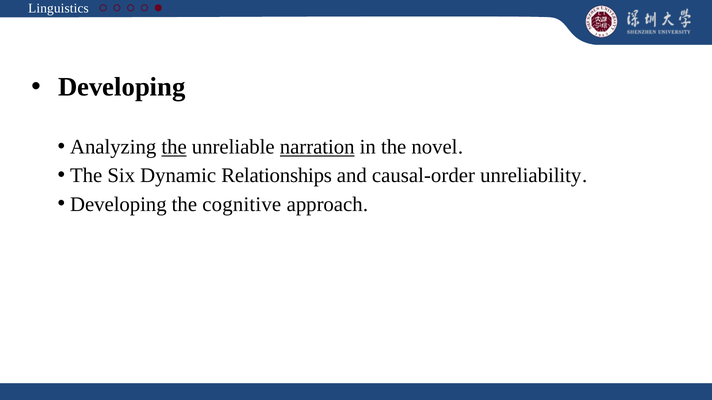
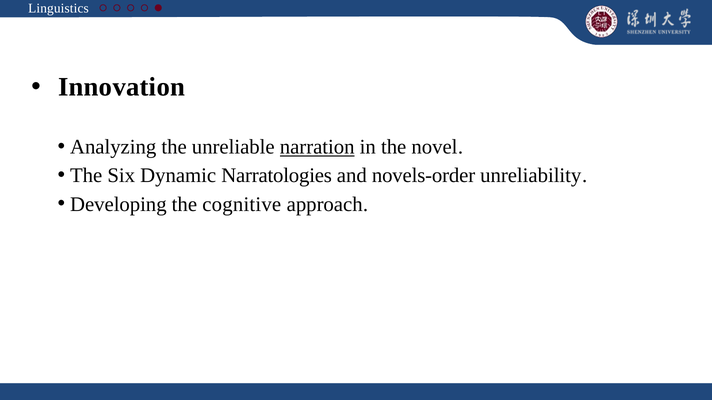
Developing: Developing -> Innovation (122, 87)
the underline: present -> none (174, 147)
Relationships: Relationships -> Narratologies (277, 176)
causal-order: causal-order -> novels-order (424, 176)
